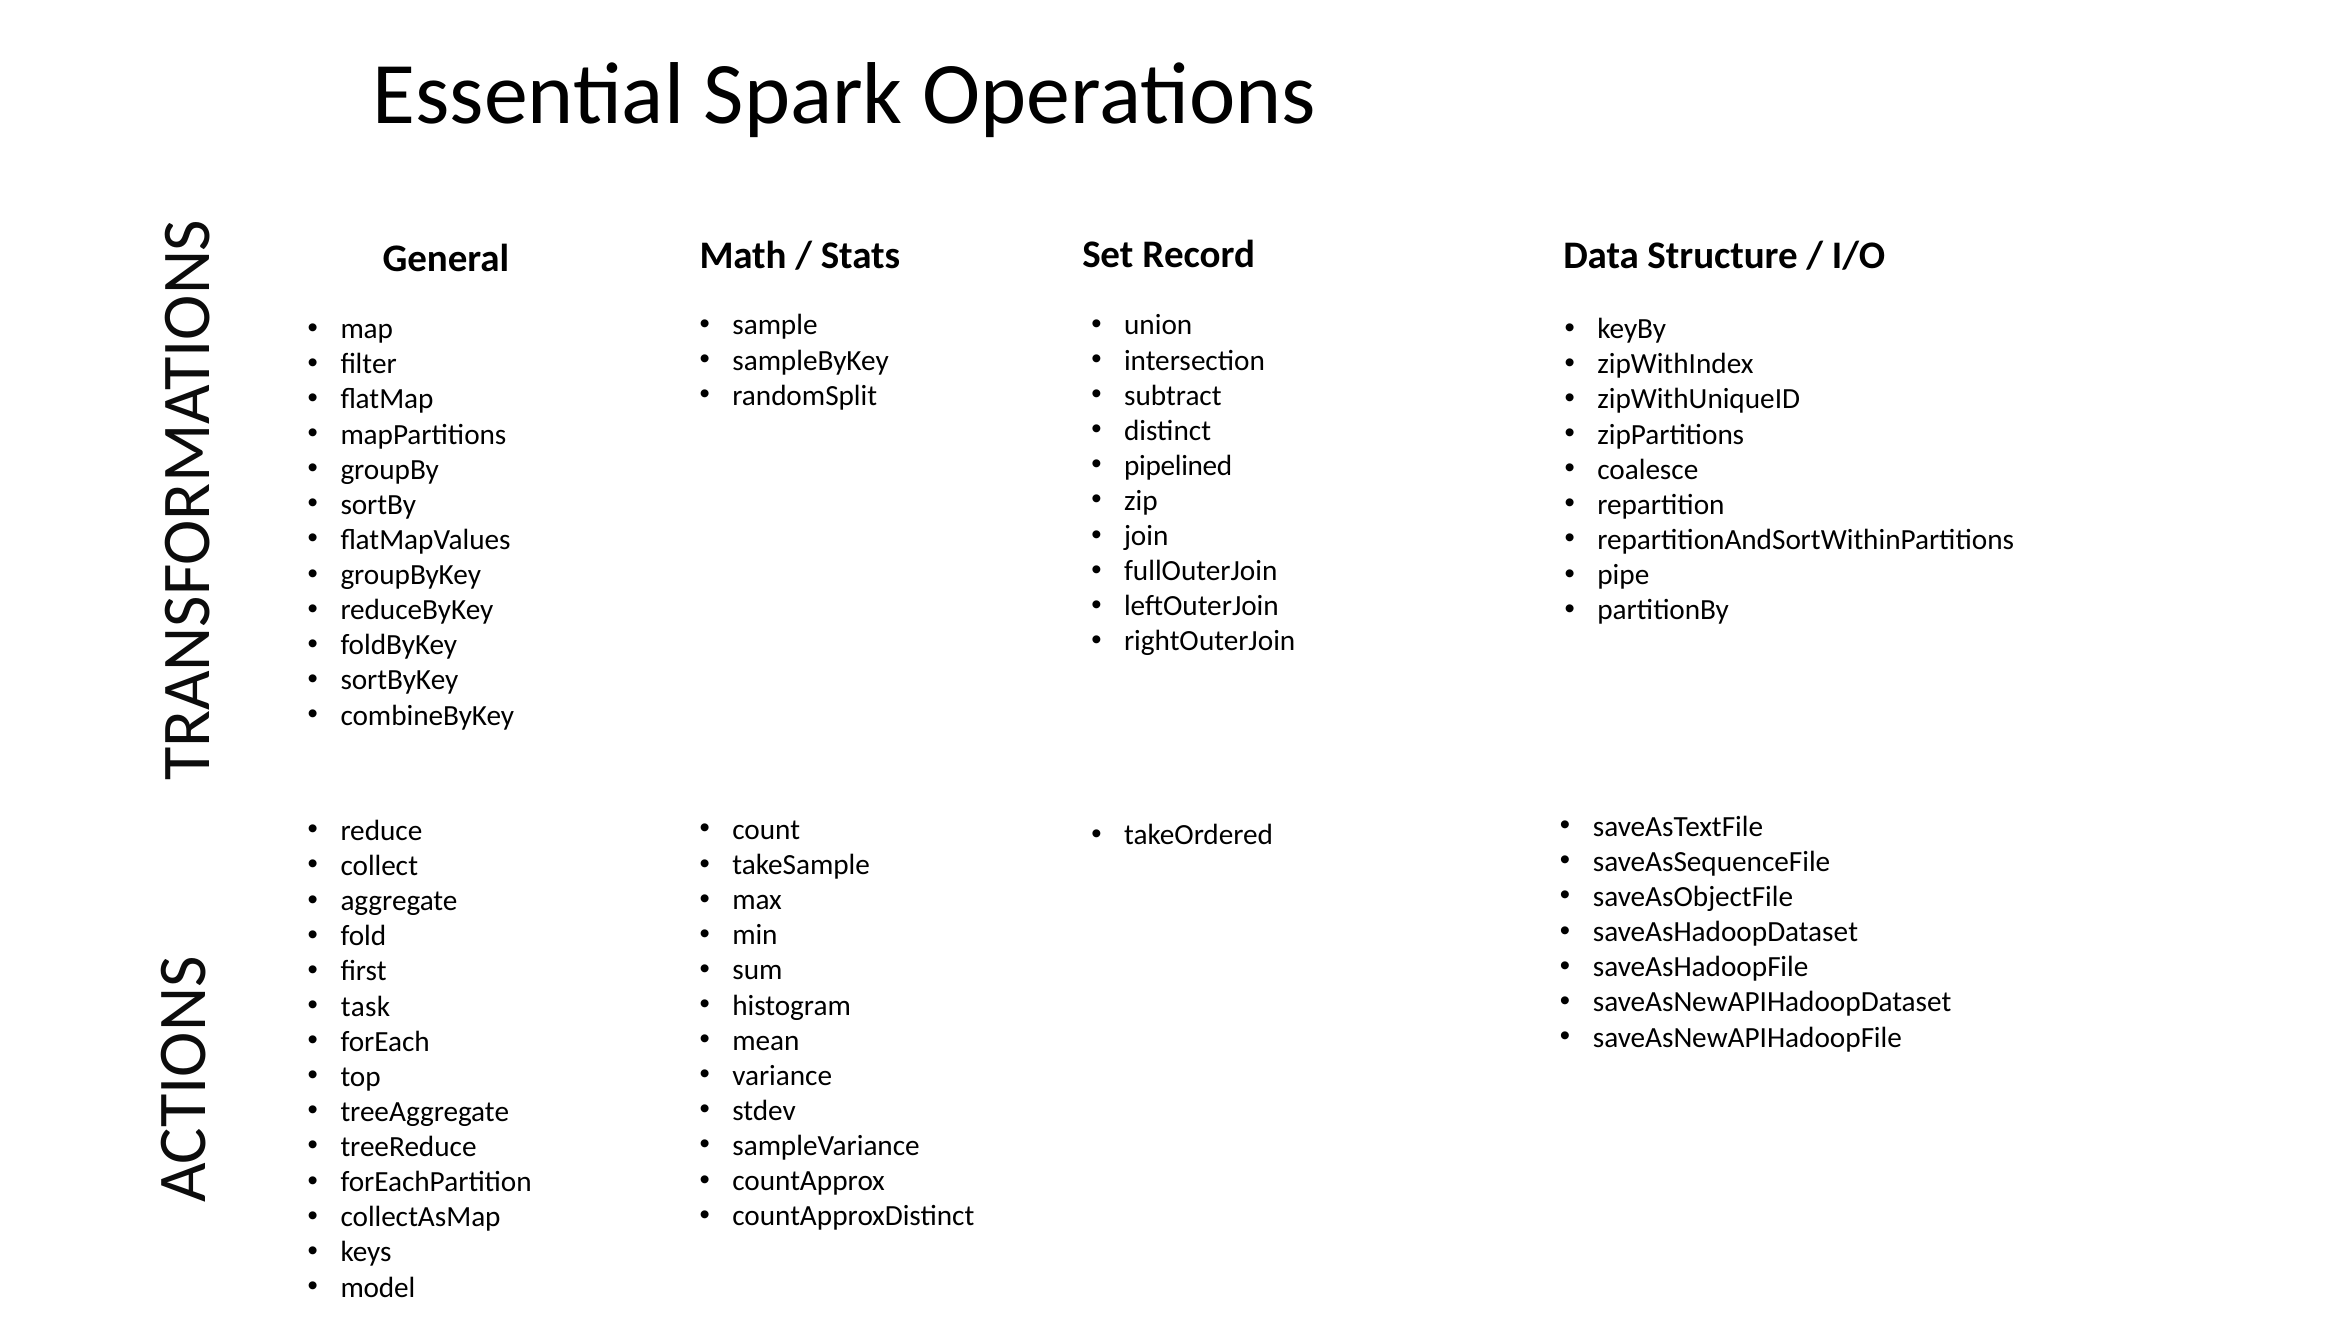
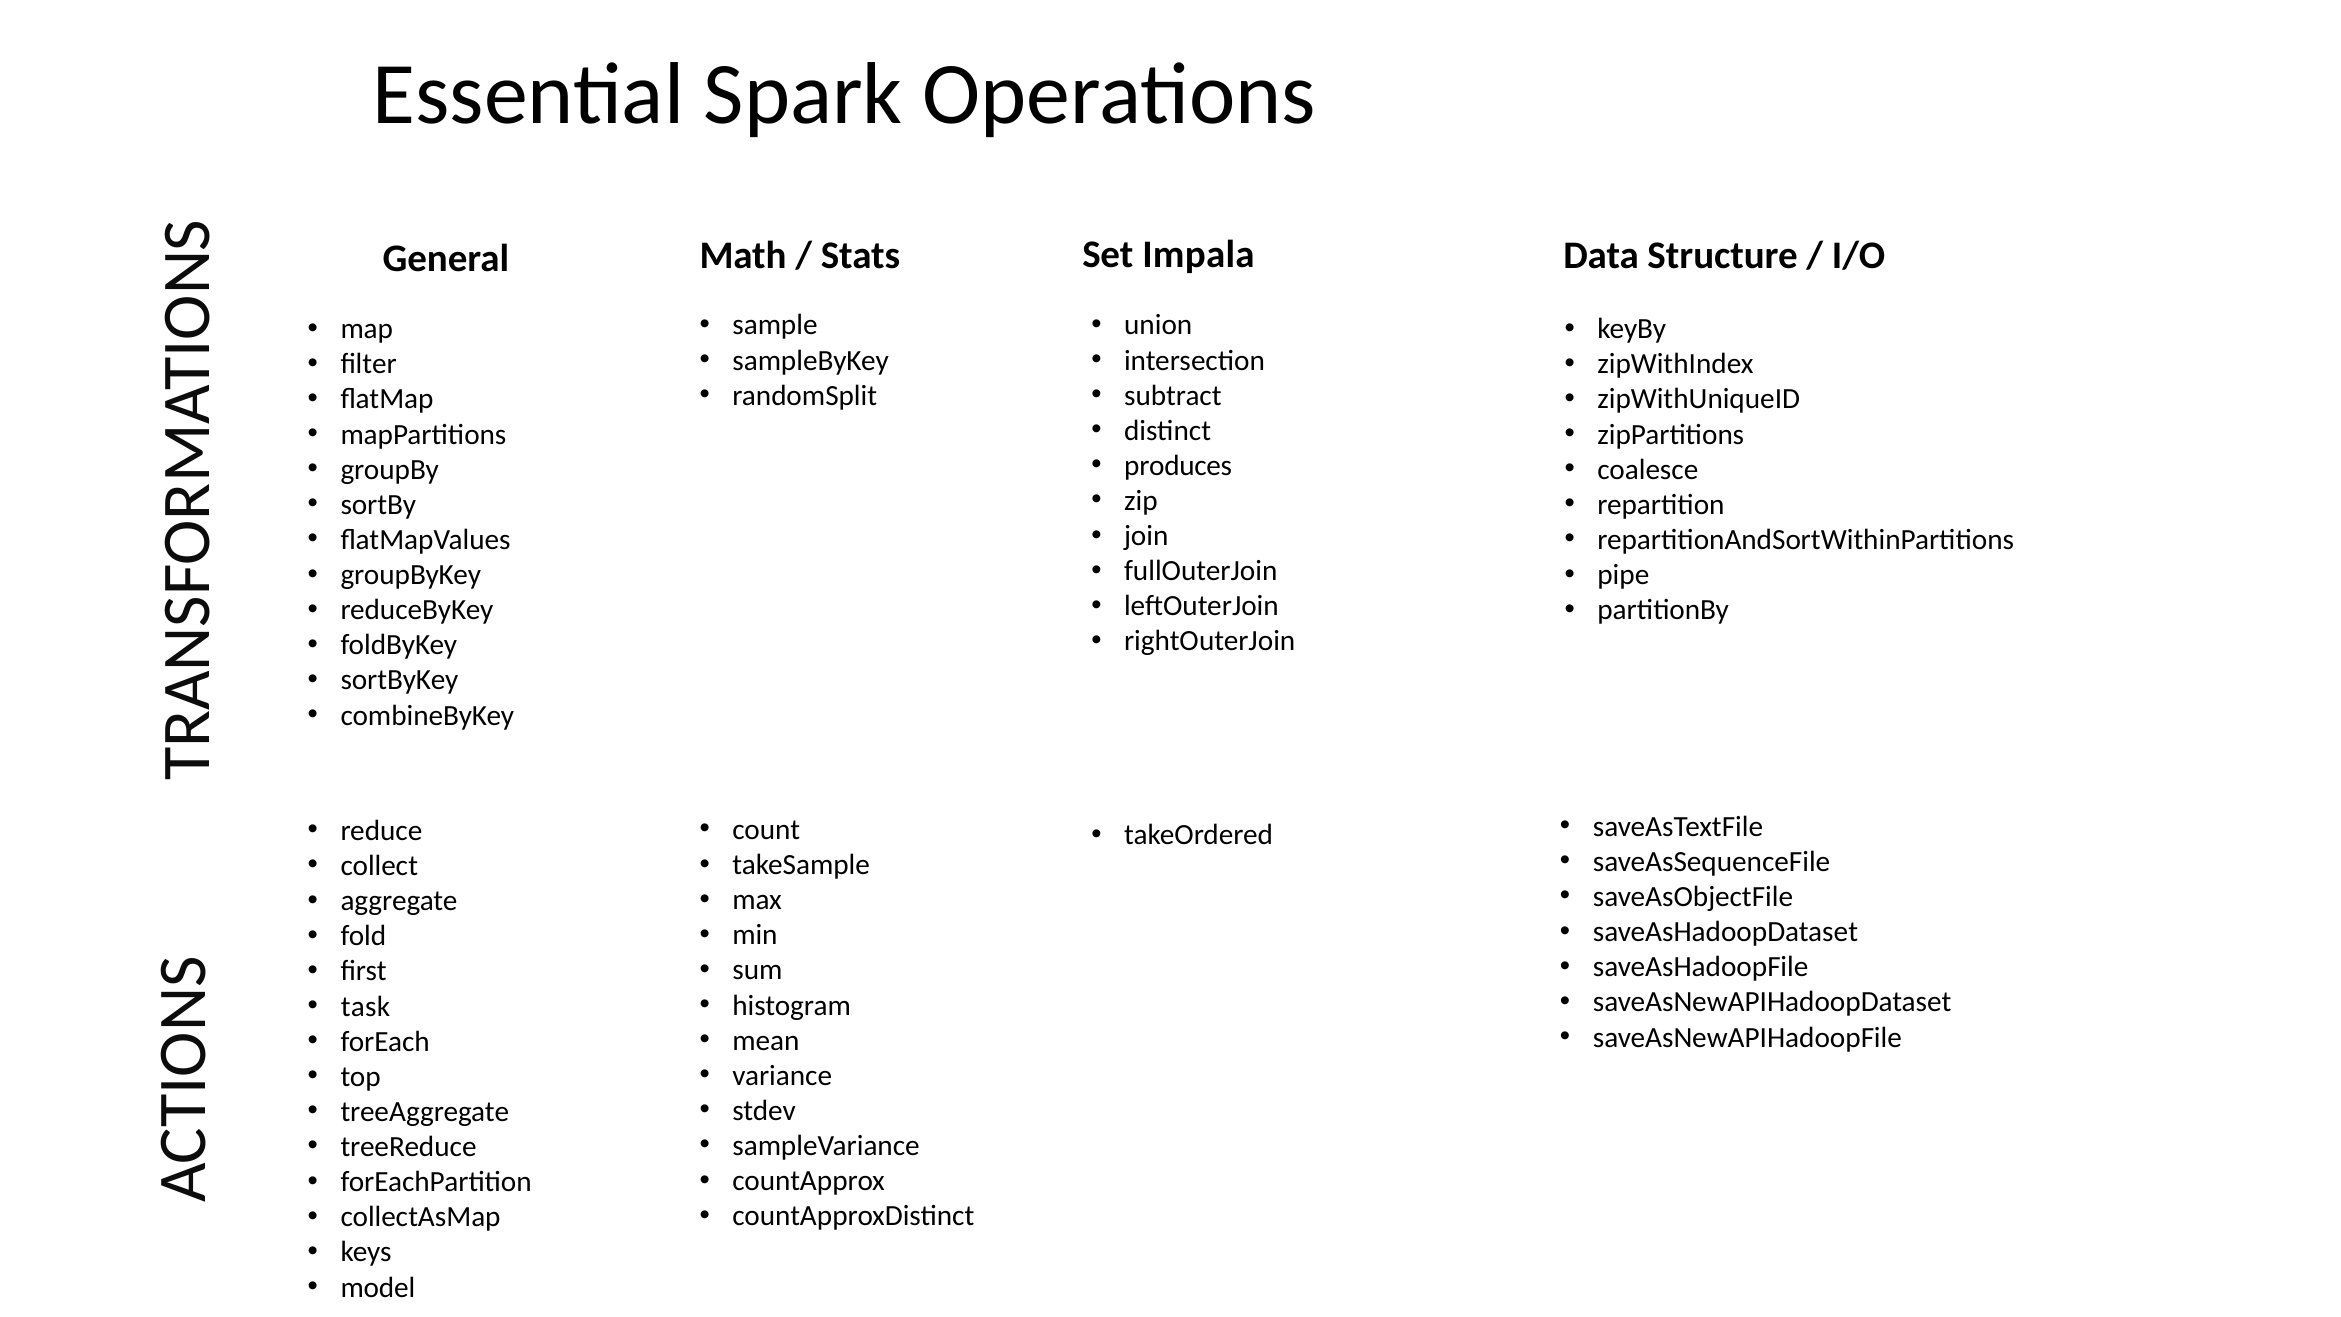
Record: Record -> Impala (1198, 254)
pipelined: pipelined -> produces (1178, 466)
